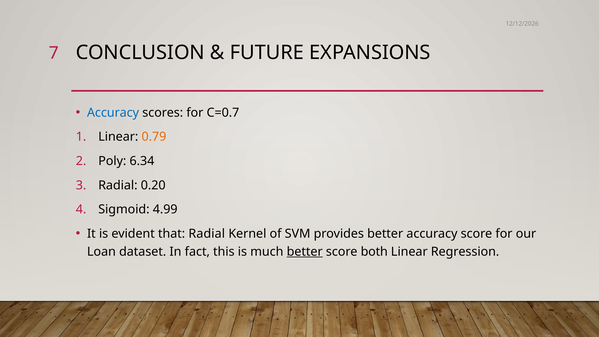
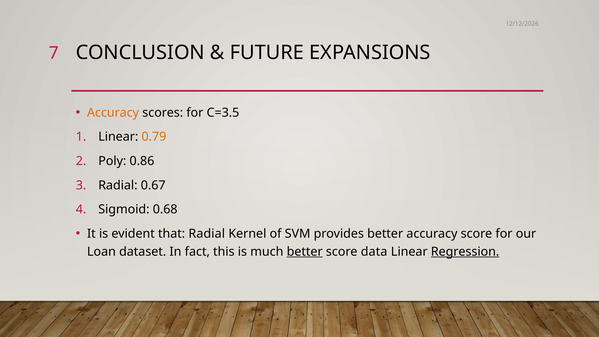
Accuracy colour: blue -> orange (113, 113)
C=0.7: C=0.7 -> C=3.5 (223, 113)
6.34: 6.34 -> 0.86 (142, 161)
0.20: 0.20 -> 0.67 (153, 185)
4.99: 4.99 -> 0.68 (165, 209)
both: both -> data (374, 252)
Regression underline: none -> present (465, 252)
